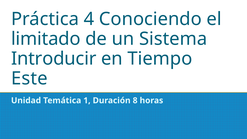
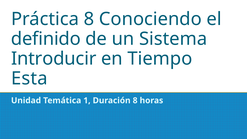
Práctica 4: 4 -> 8 (89, 19)
limitado: limitado -> definido (46, 39)
Este: Este -> Esta (29, 78)
